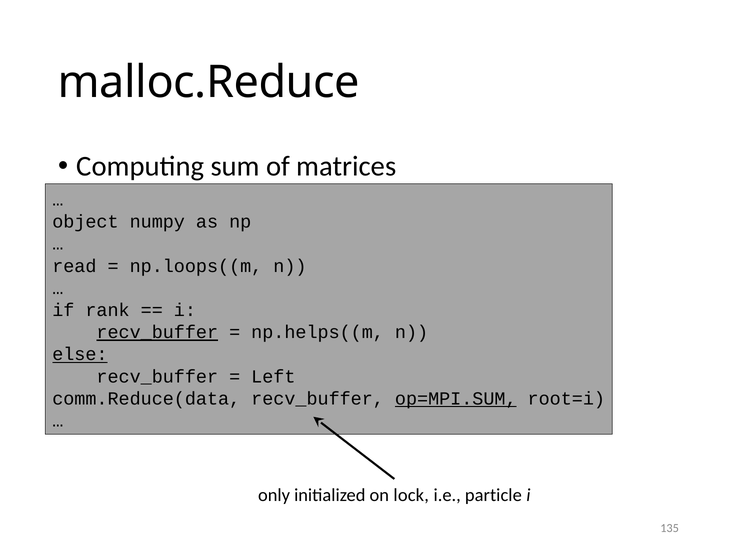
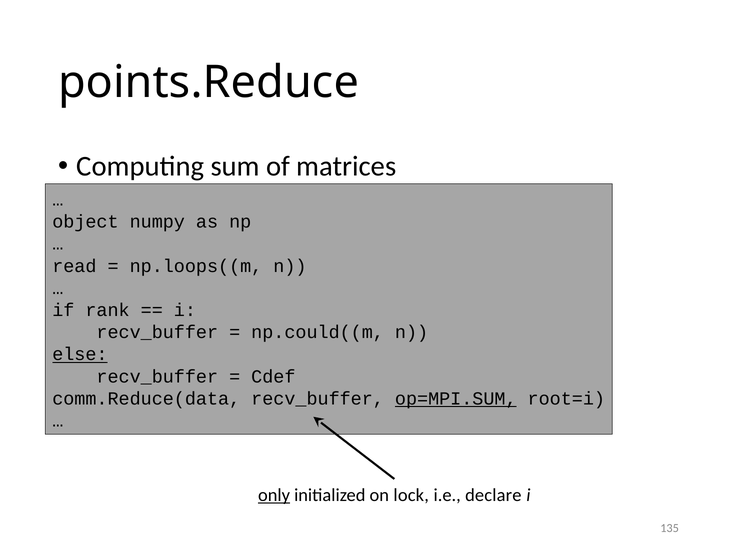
malloc.Reduce: malloc.Reduce -> points.Reduce (209, 83)
recv_buffer underline: present -> none (157, 332)
np.helps((m: np.helps((m -> np.could((m (318, 332)
Left: Left -> Cdef (273, 376)
only underline: none -> present (274, 495)
particle: particle -> declare (493, 495)
